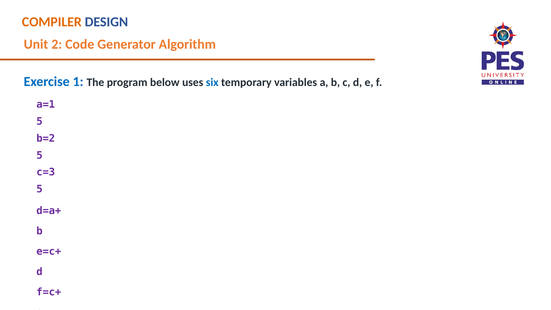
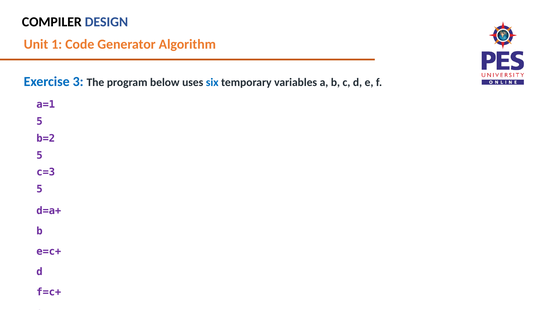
COMPILER colour: orange -> black (52, 22)
2: 2 -> 1 (57, 44)
1: 1 -> 3 (78, 82)
